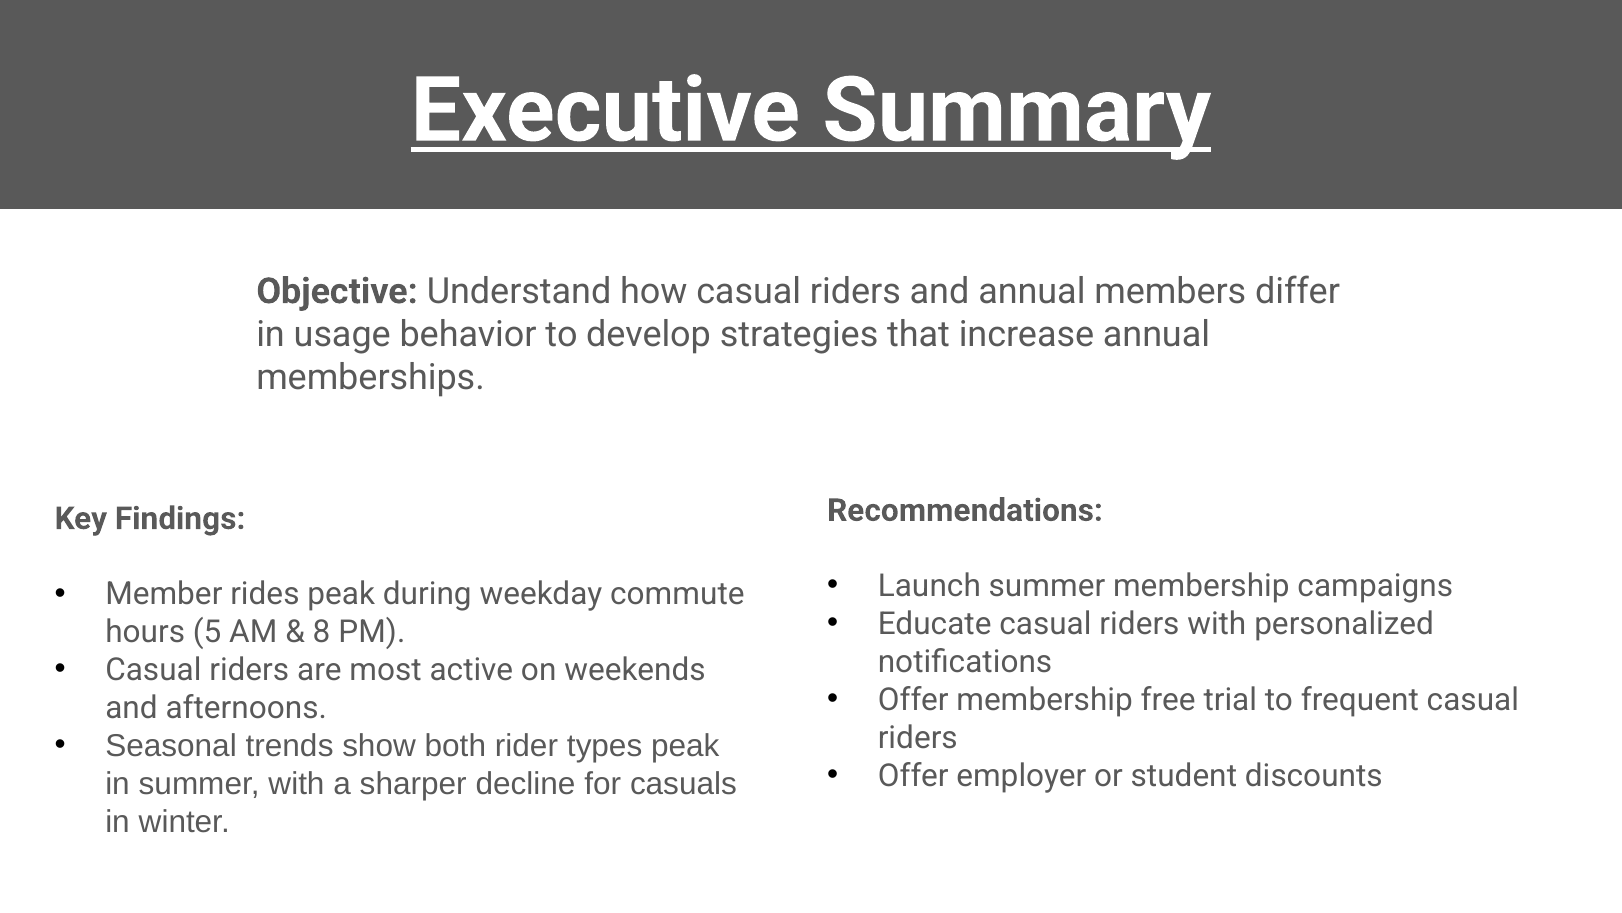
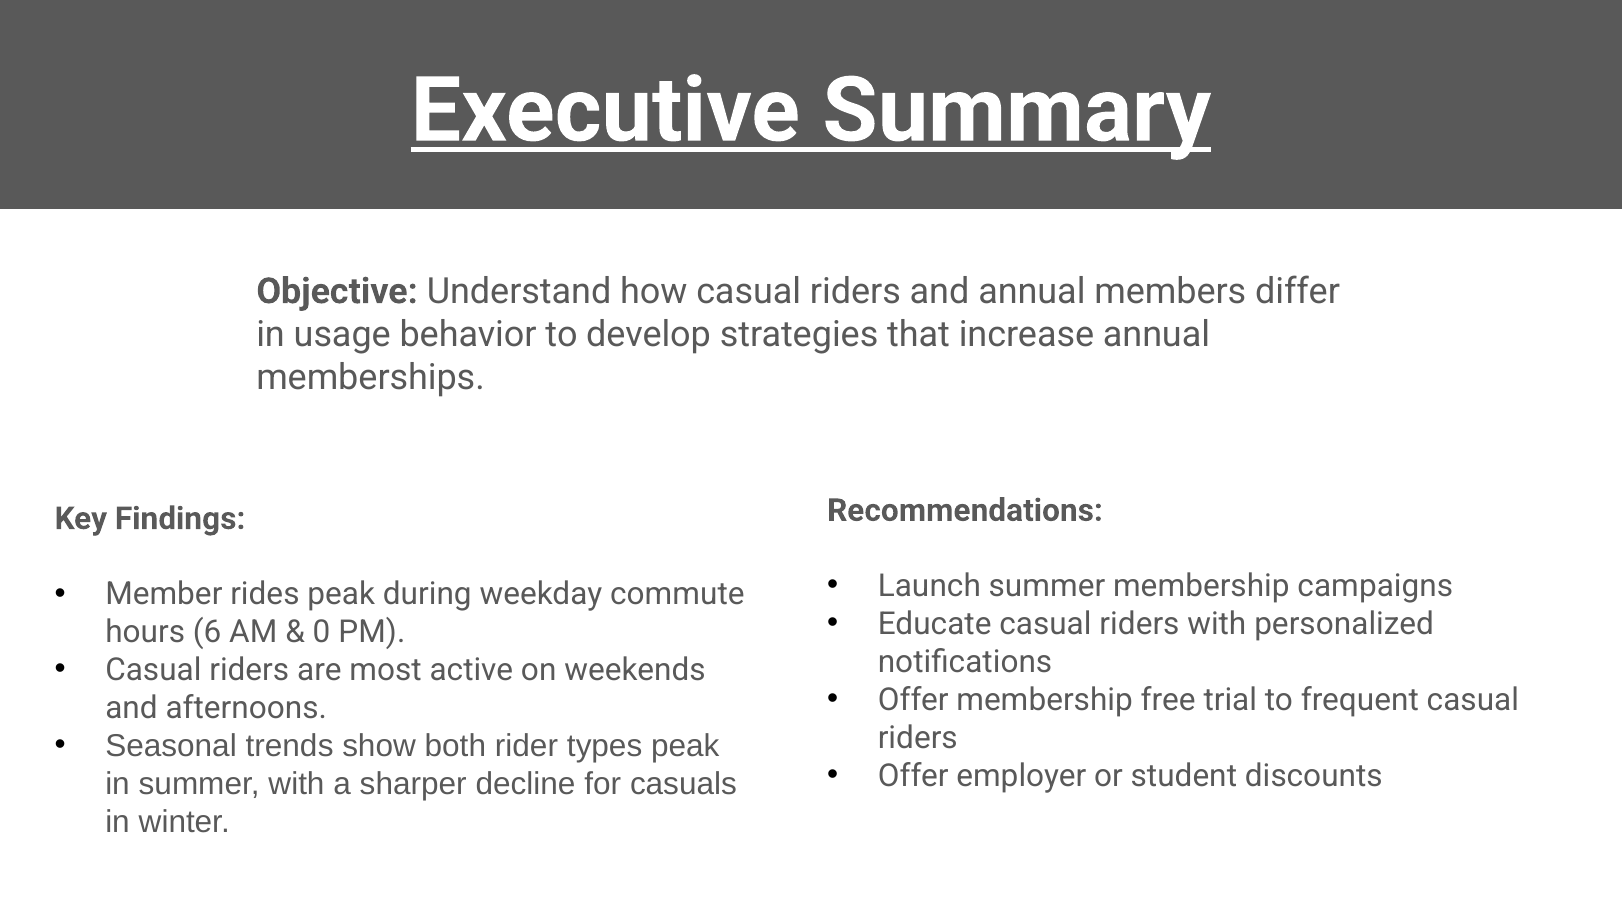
5: 5 -> 6 (207, 632)
8: 8 -> 0 (322, 632)
